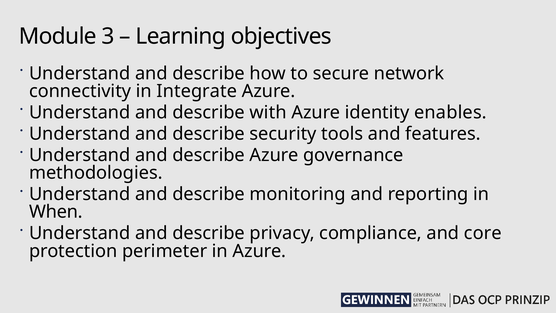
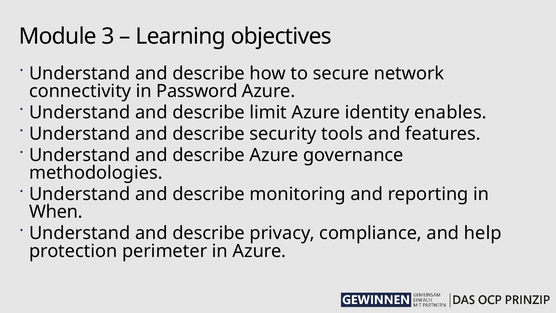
Integrate: Integrate -> Password (197, 91)
with: with -> limit (268, 112)
core: core -> help (483, 233)
